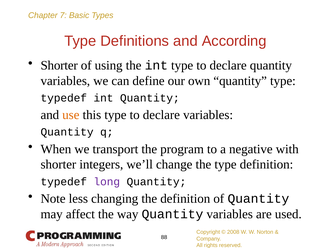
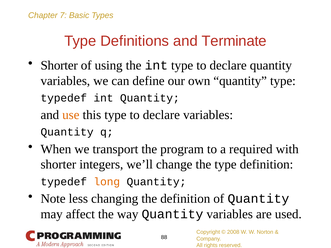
According: According -> Terminate (234, 41)
negative: negative -> required (251, 149)
long colour: purple -> orange (107, 182)
